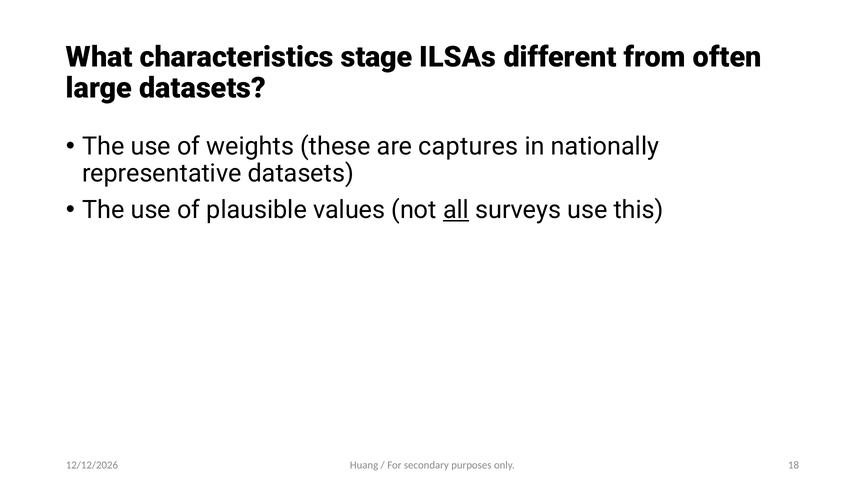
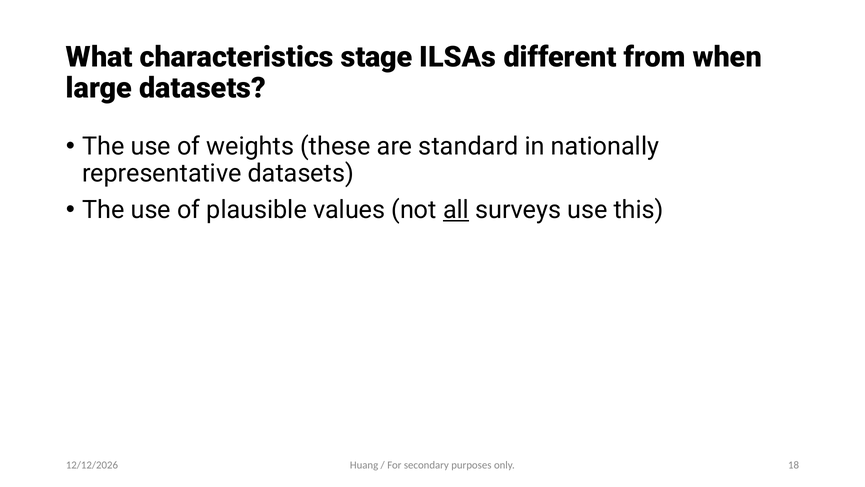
often: often -> when (727, 57)
captures: captures -> standard (468, 146)
